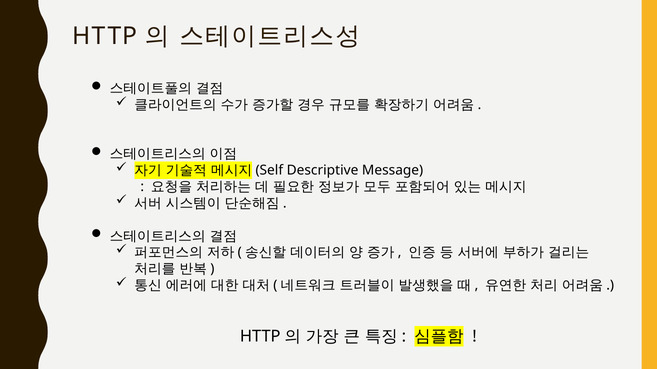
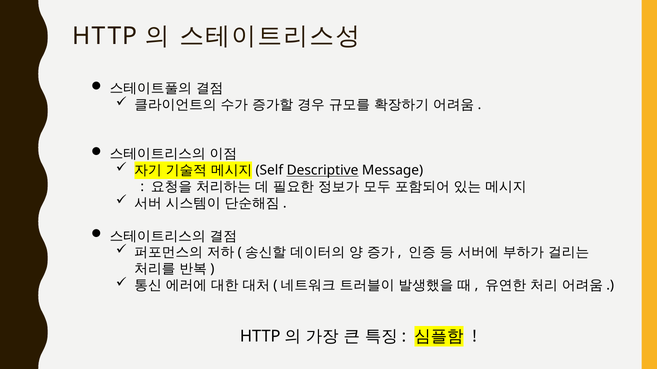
Descriptive underline: none -> present (323, 171)
